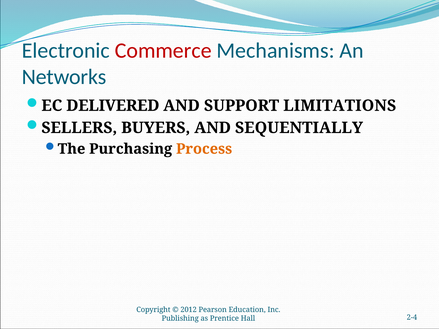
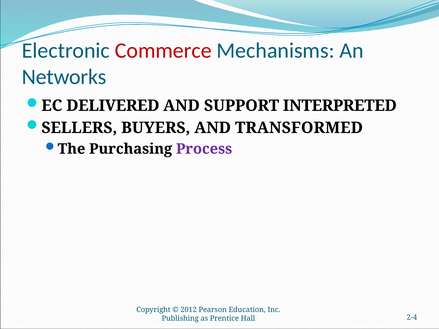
LIMITATIONS: LIMITATIONS -> INTERPRETED (340, 106)
SEQUENTIALLY: SEQUENTIALLY -> TRANSFORMED (299, 128)
Process colour: orange -> purple (204, 149)
